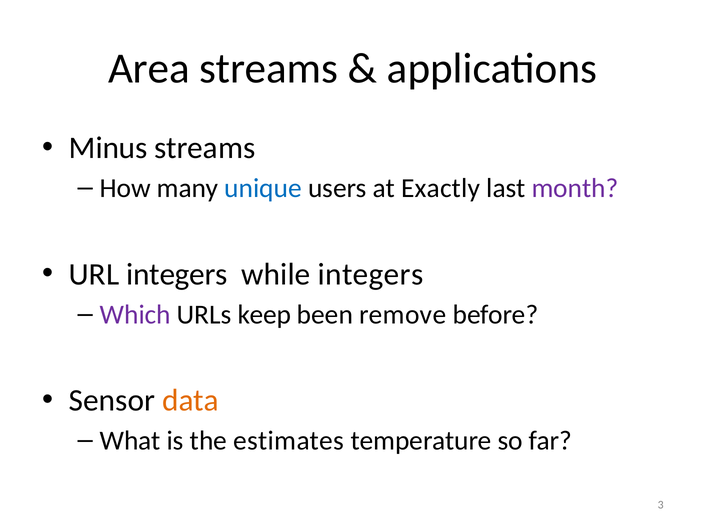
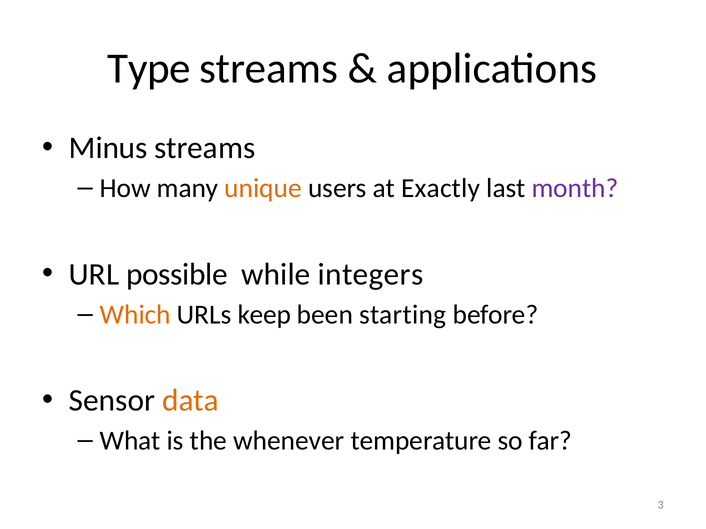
Area: Area -> Type (149, 68)
unique colour: blue -> orange (263, 189)
URL integers: integers -> possible (177, 274)
Which colour: purple -> orange (135, 315)
remove: remove -> starting (403, 315)
estimates: estimates -> whenever (289, 441)
